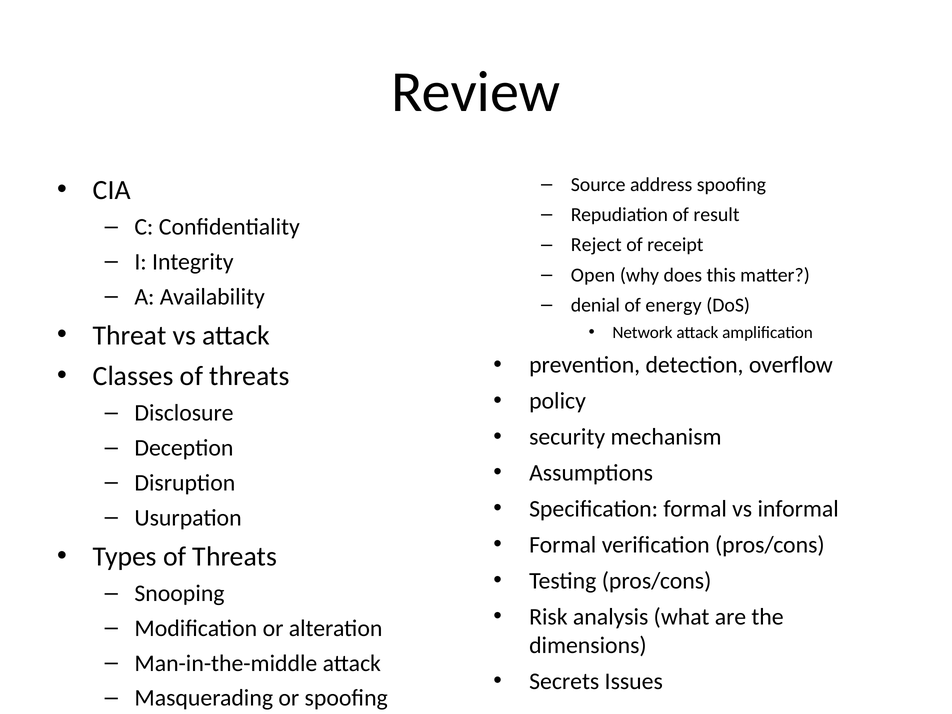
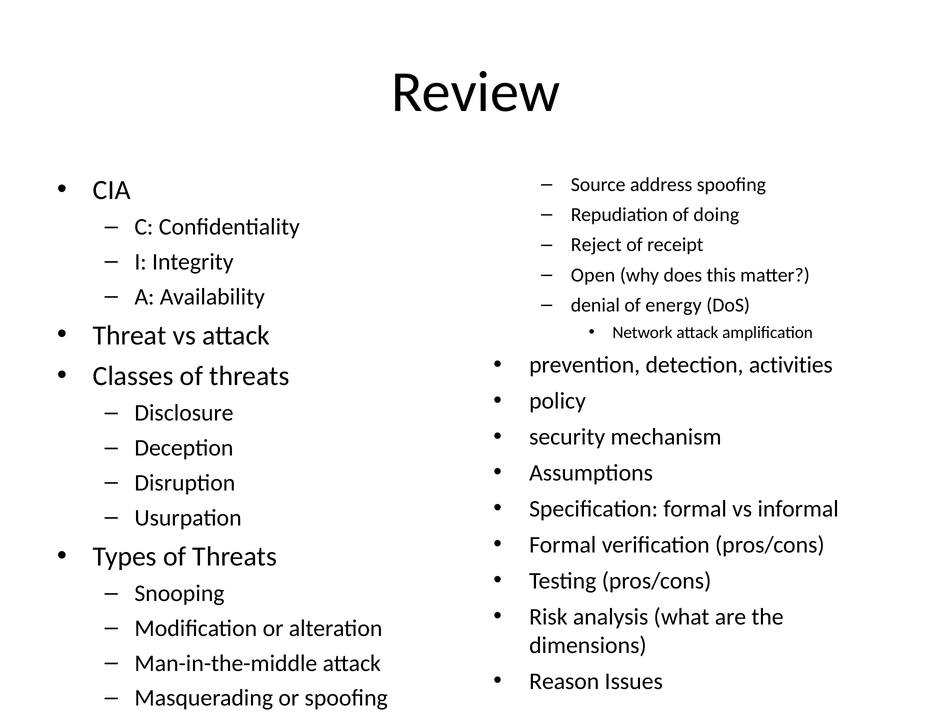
result: result -> doing (716, 215)
overflow: overflow -> activities (791, 365)
Secrets: Secrets -> Reason (564, 681)
